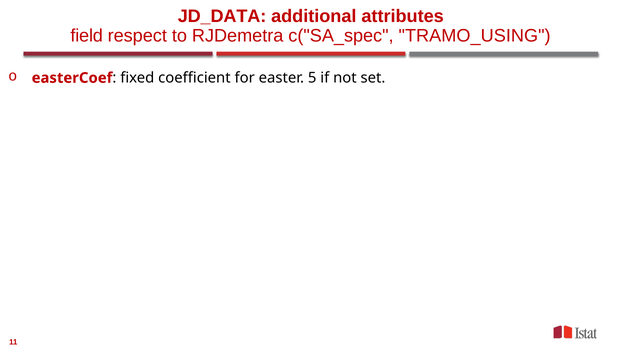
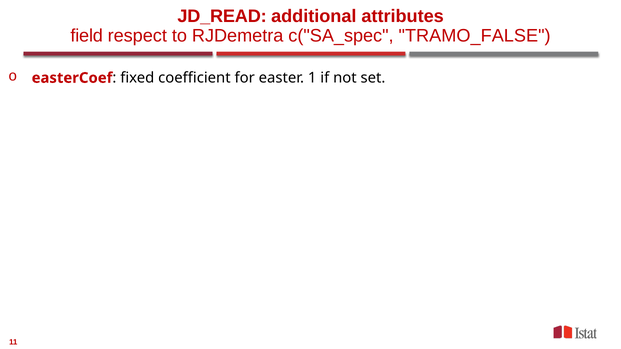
JD_DATA: JD_DATA -> JD_READ (222, 16)
TRAMO_USING: TRAMO_USING -> TRAMO_FALSE (475, 36)
5: 5 -> 1 (312, 78)
